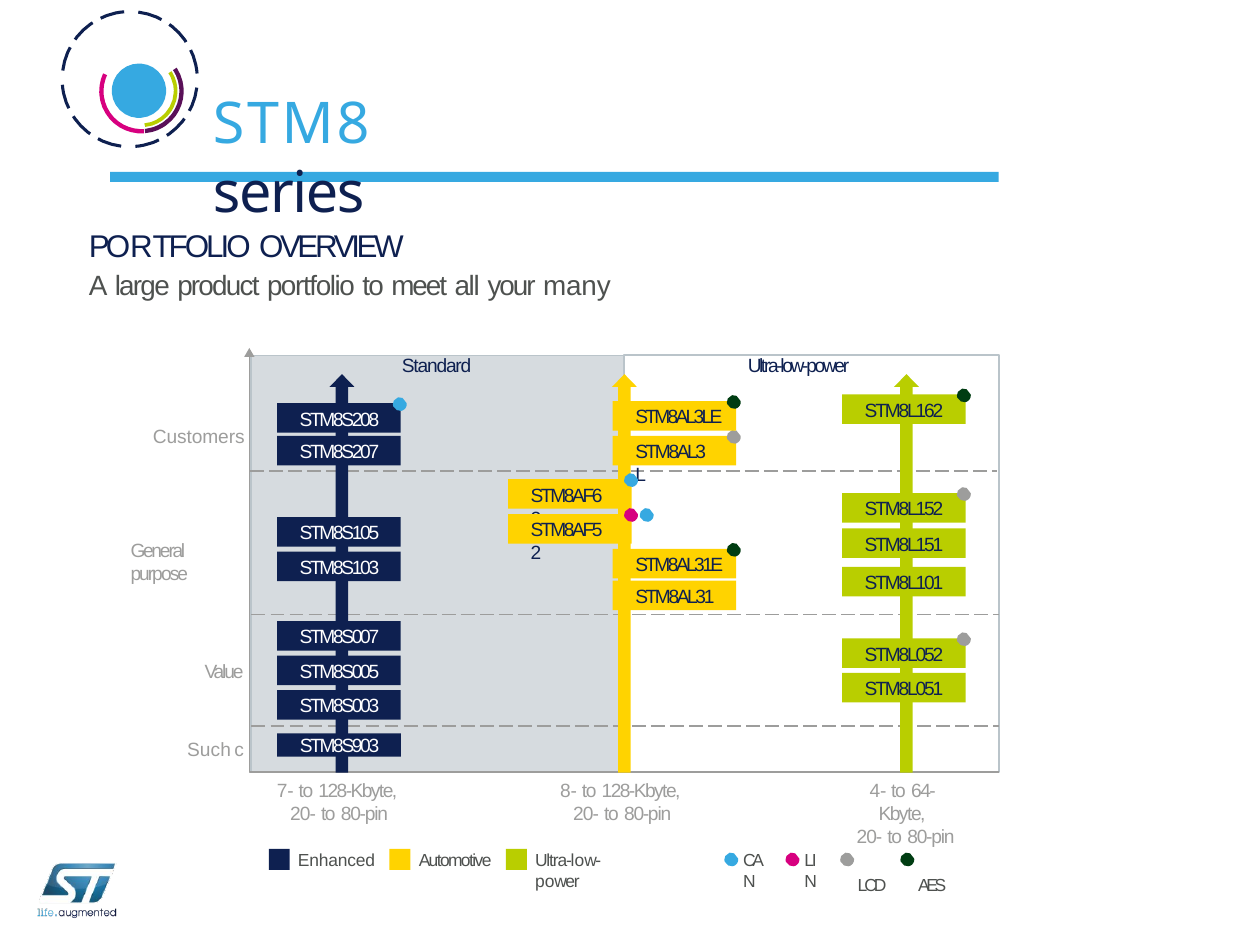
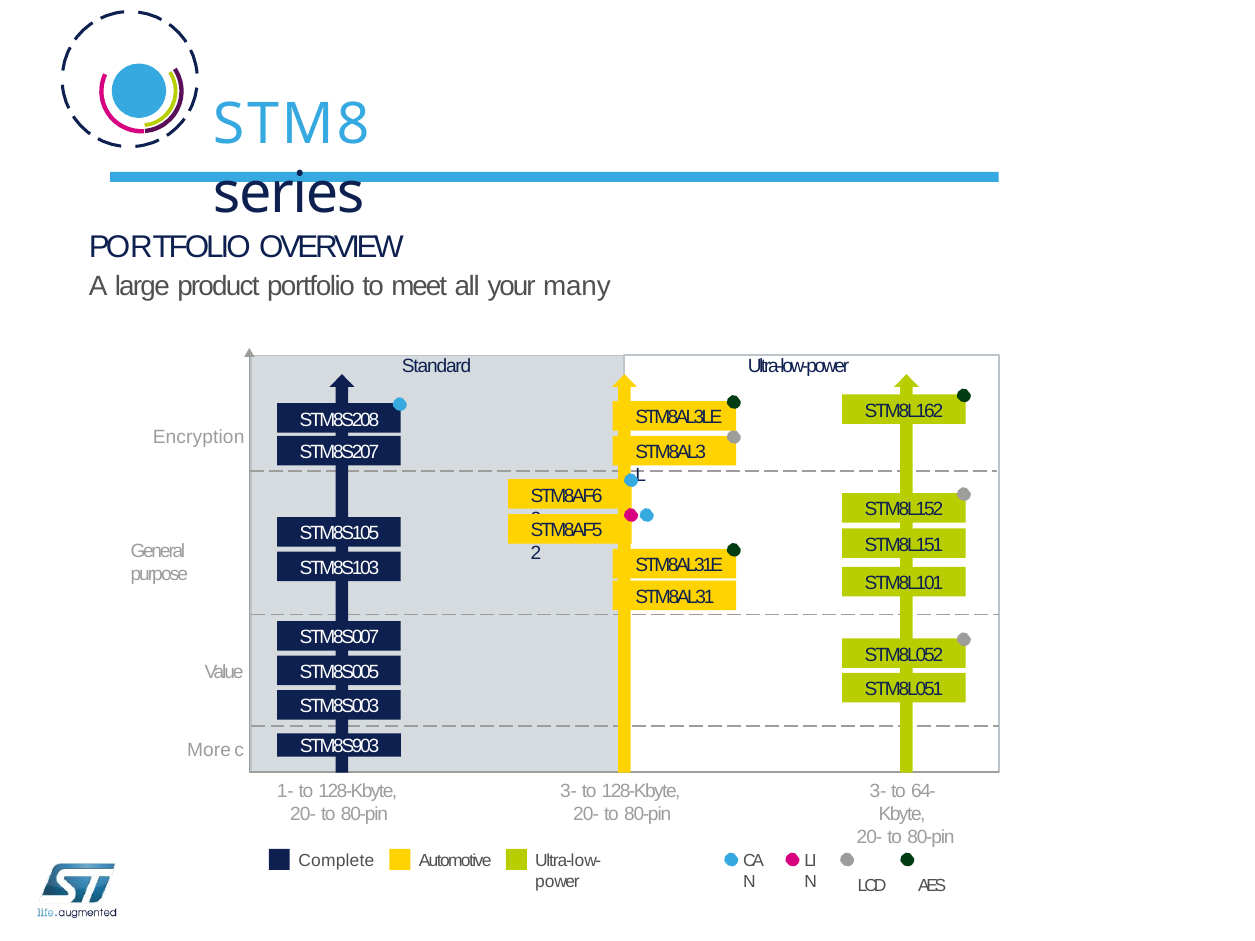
Customers: Customers -> Encryption (199, 437)
Such: Such -> More (209, 750)
7-: 7- -> 1- (285, 792)
8-: 8- -> 3- (569, 792)
4-: 4- -> 3- (878, 792)
Enhanced: Enhanced -> Complete (336, 861)
